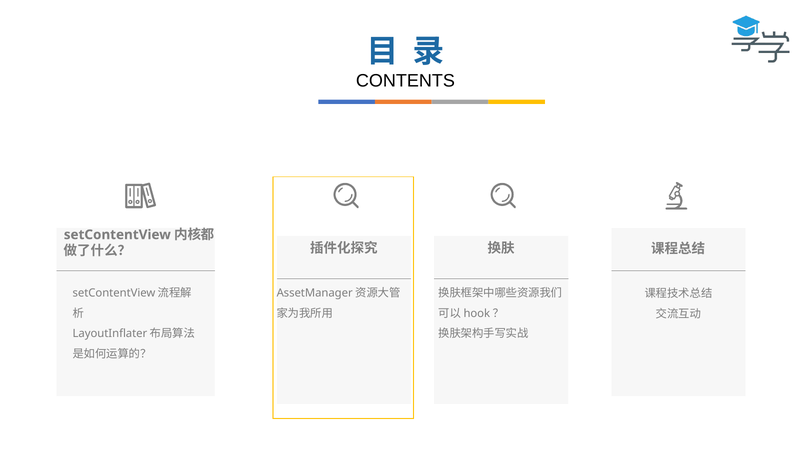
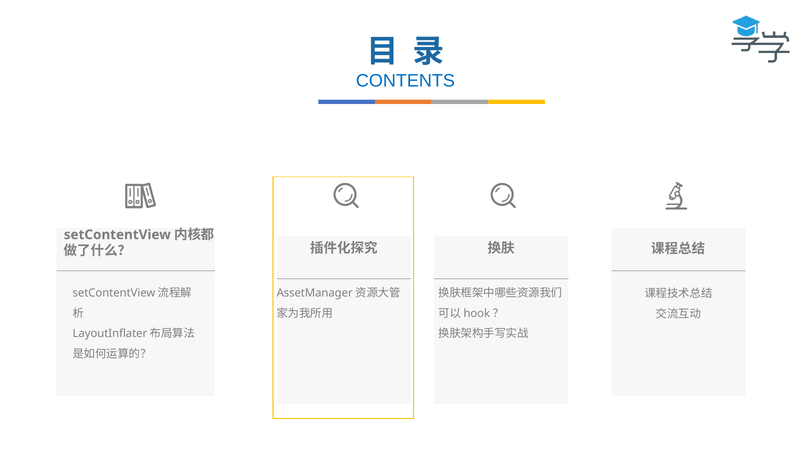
CONTENTS colour: black -> blue (405, 81)
